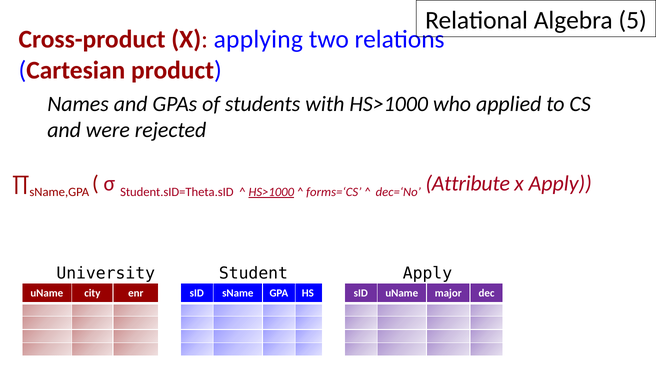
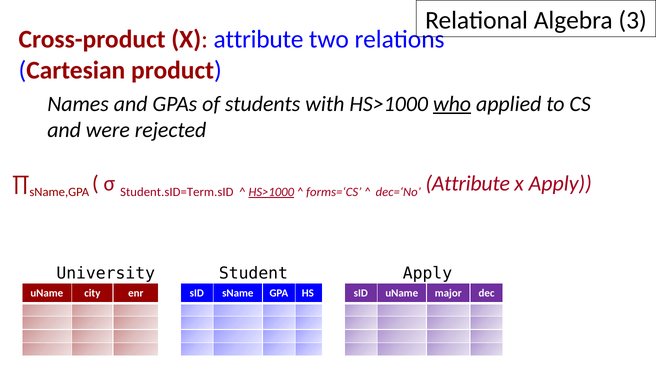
5: 5 -> 3 (633, 20)
X applying: applying -> attribute (259, 40)
who underline: none -> present (452, 104)
Student.sID=Theta.sID: Student.sID=Theta.sID -> Student.sID=Term.sID (177, 192)
